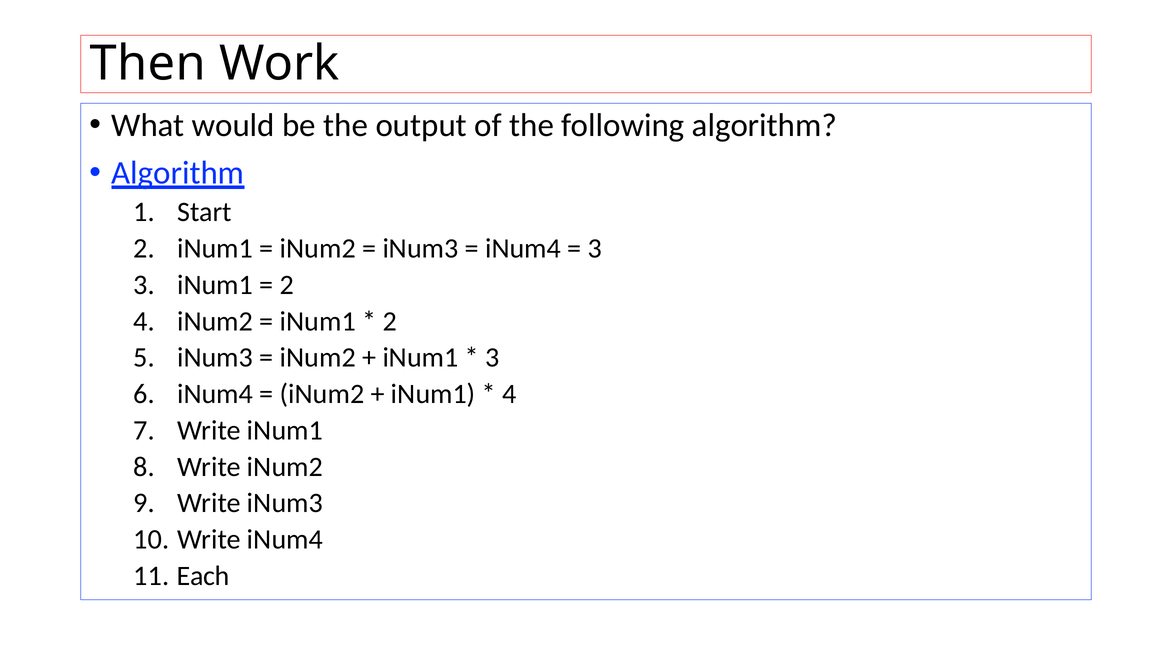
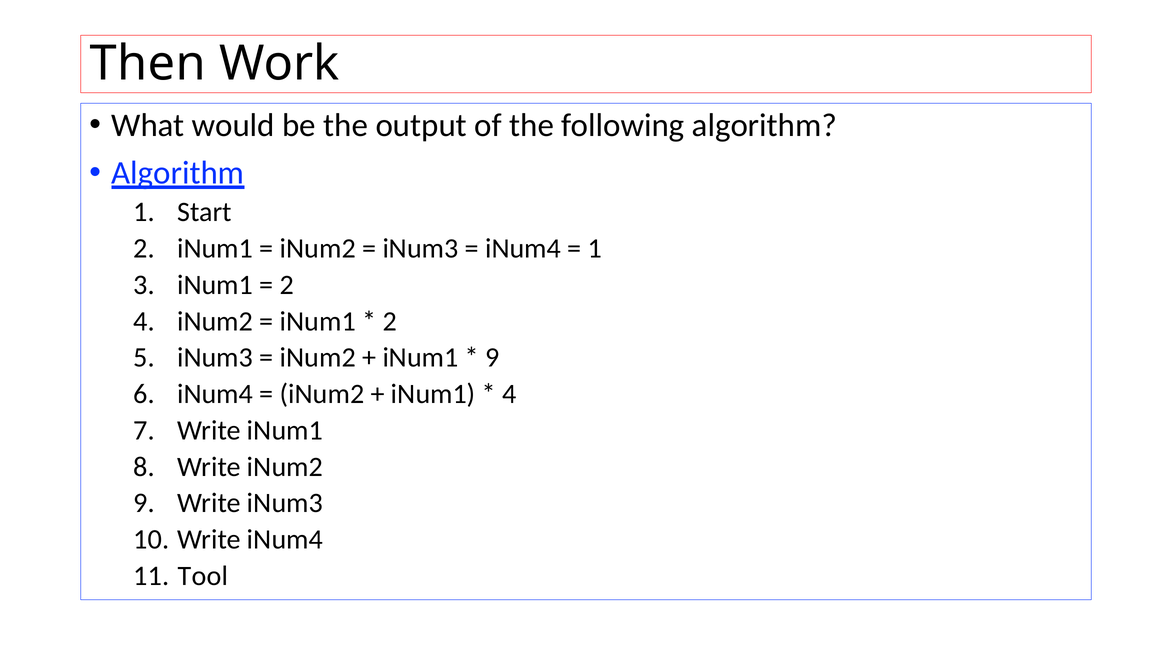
3: 3 -> 1 (595, 249)
3: 3 -> 9 (492, 358)
Each: Each -> Tool (203, 576)
